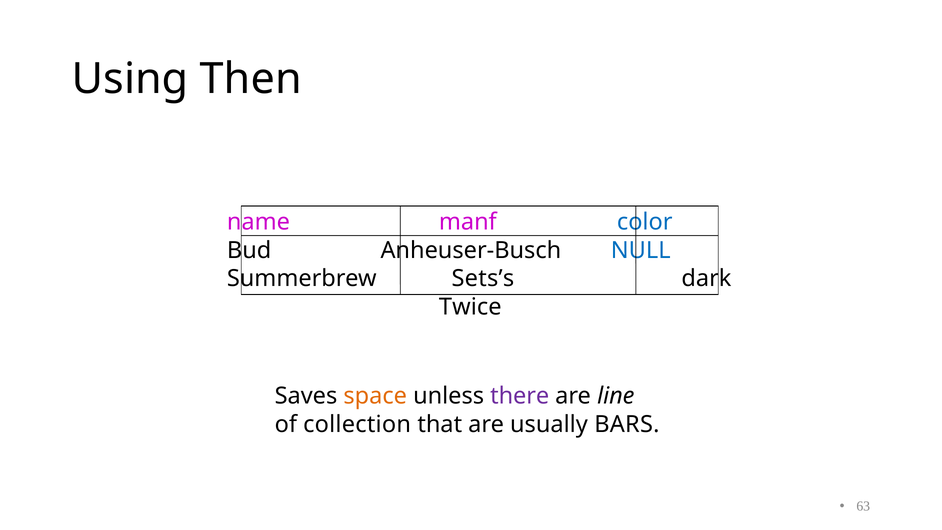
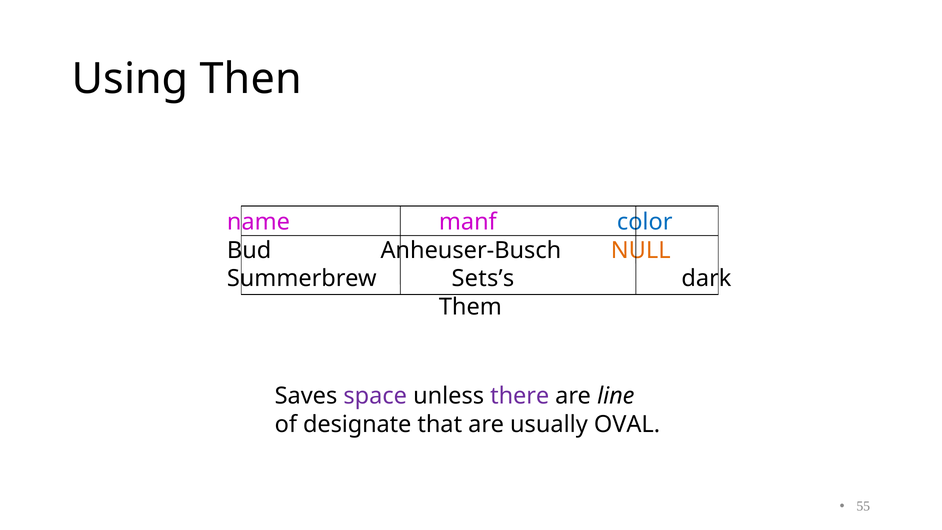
NULL colour: blue -> orange (641, 250)
Twice: Twice -> Them (470, 307)
space colour: orange -> purple (375, 396)
collection: collection -> designate (357, 424)
BARS: BARS -> OVAL (627, 424)
63: 63 -> 55 (863, 506)
